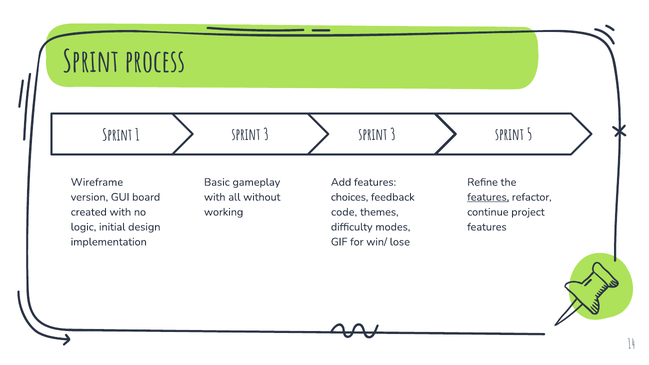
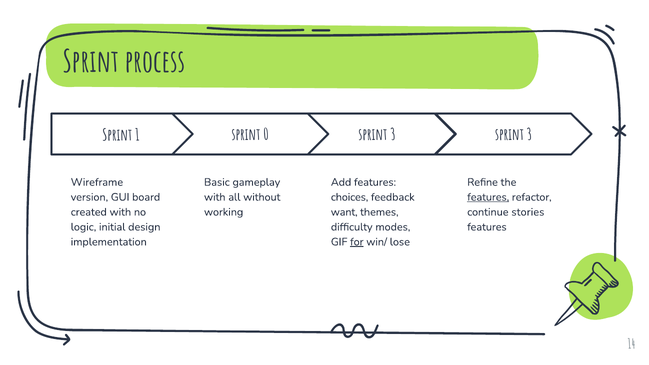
3: 3 -> 0 (266, 135)
5: 5 -> 3 (529, 135)
code: code -> want (344, 212)
project: project -> stories (528, 212)
for underline: none -> present (357, 242)
